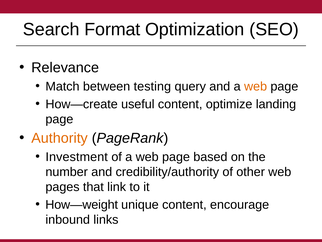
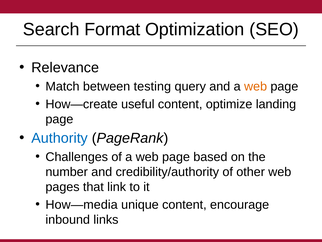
Authority colour: orange -> blue (60, 138)
Investment: Investment -> Challenges (77, 157)
How—weight: How—weight -> How—media (82, 204)
